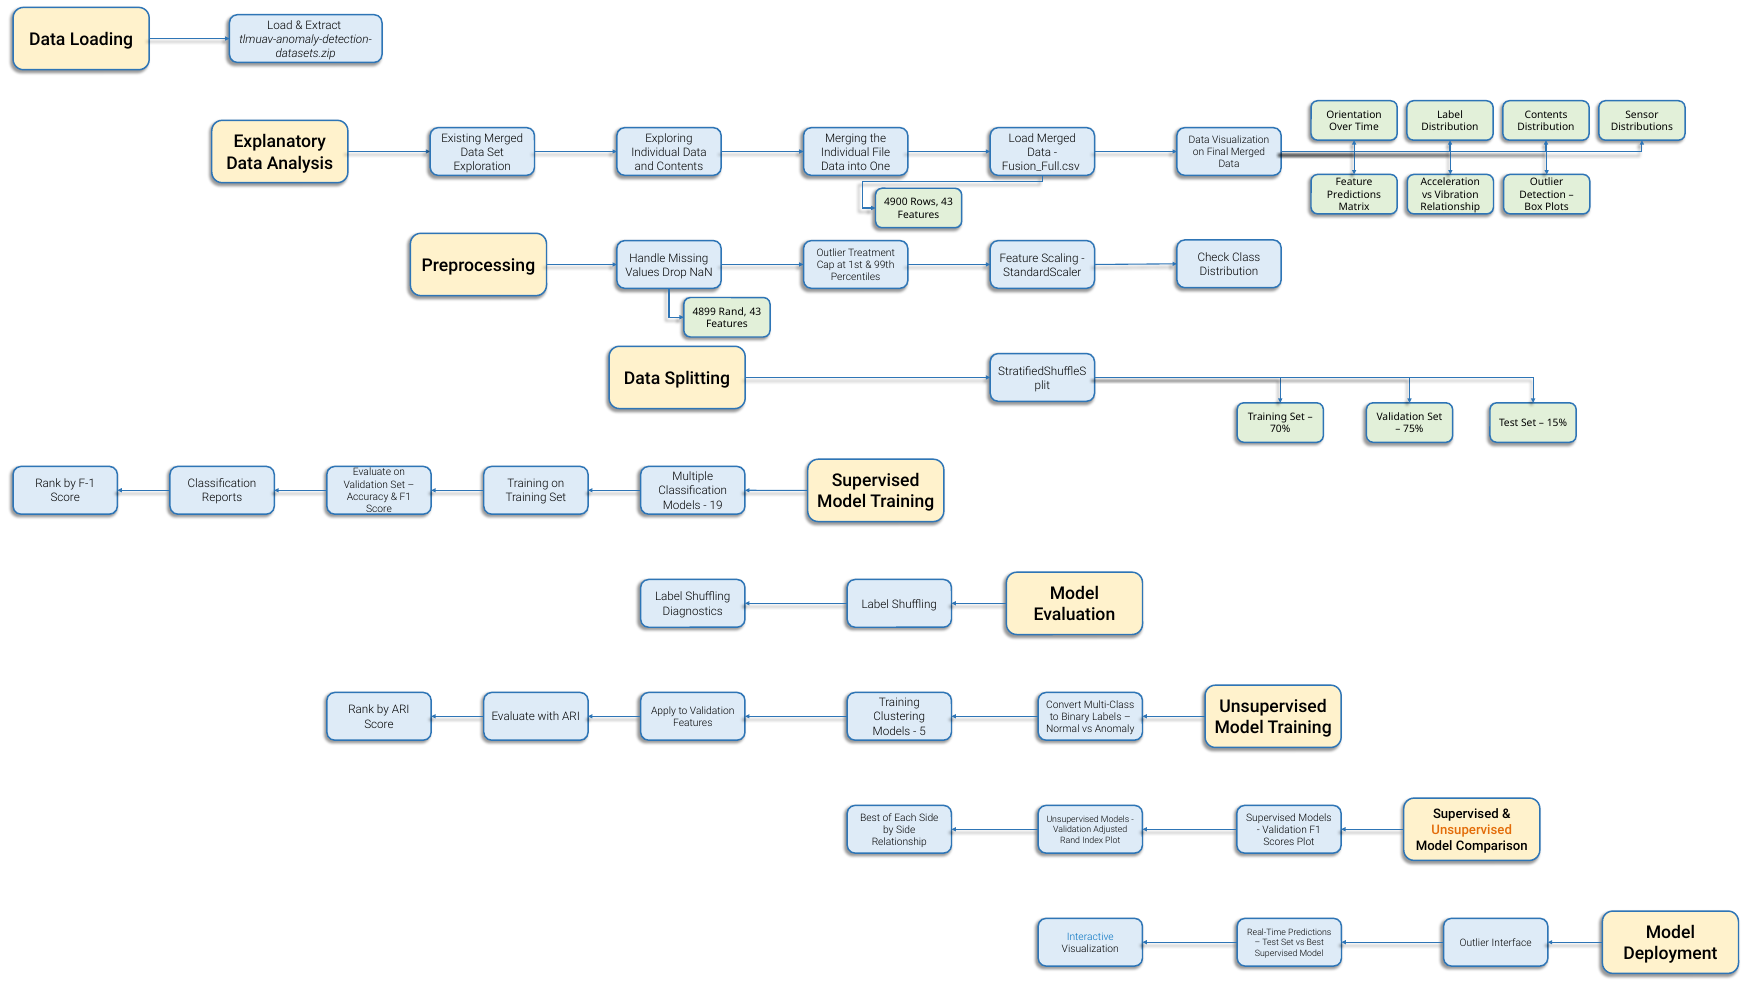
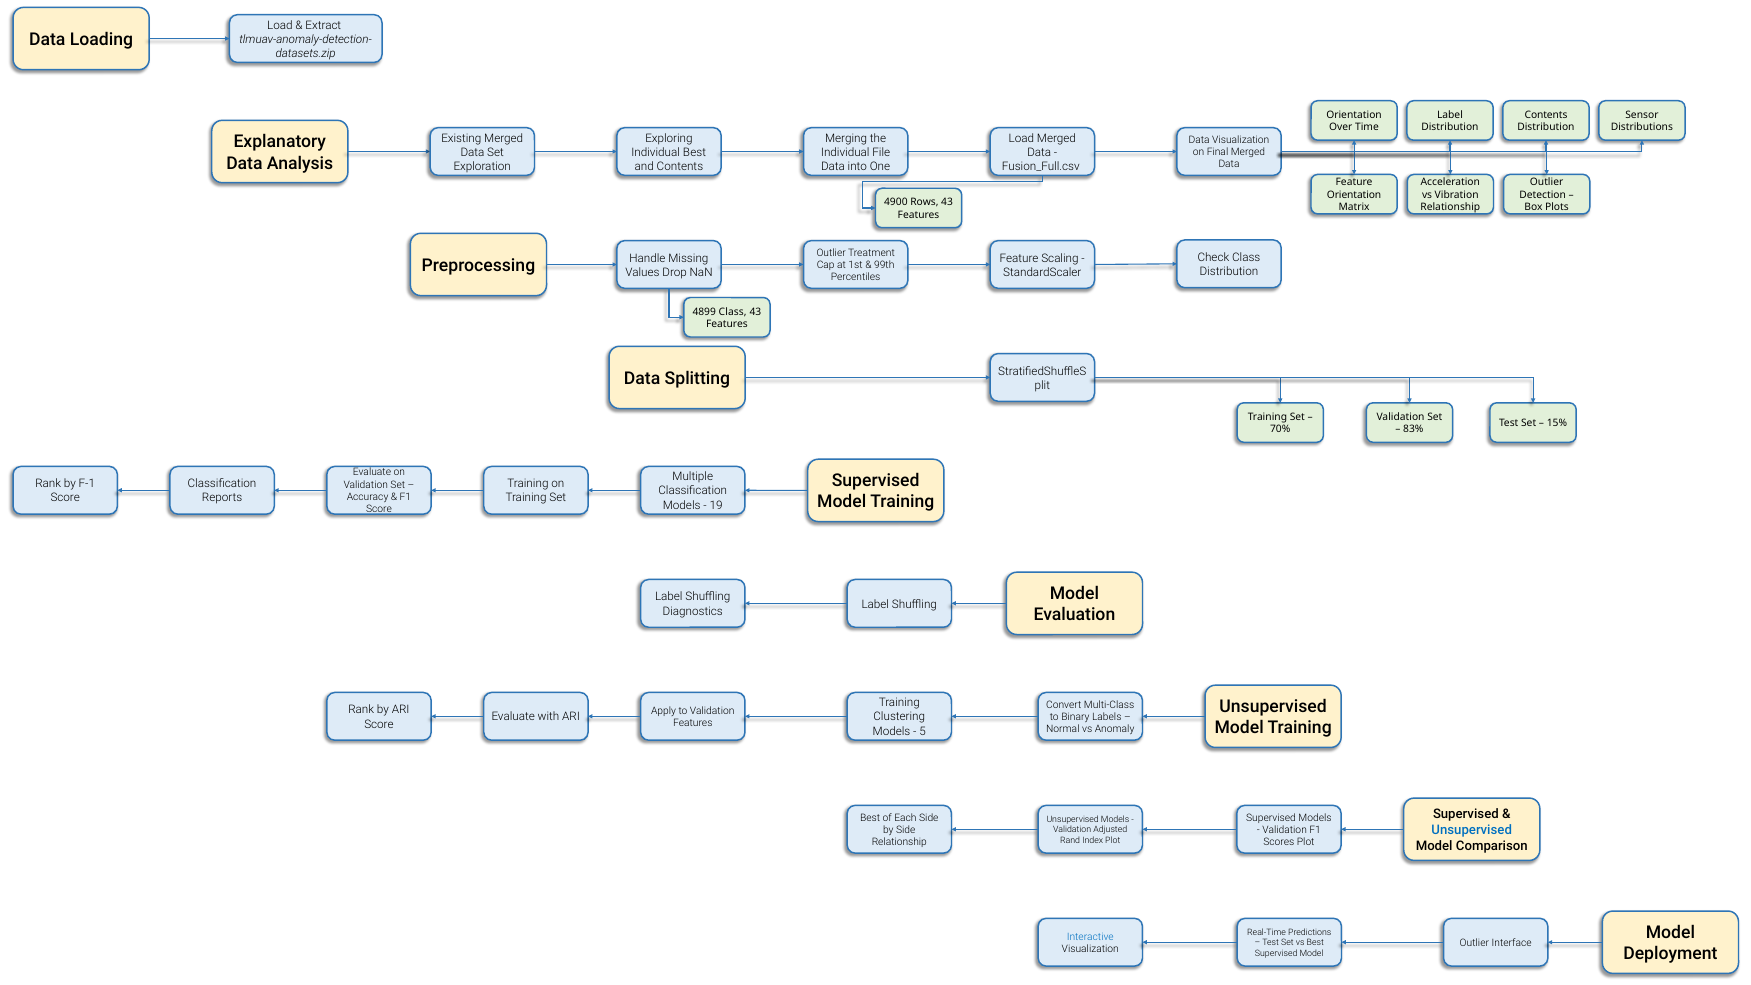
Individual Data: Data -> Best (695, 152)
Predictions: Predictions -> Orientation (1354, 195)
4899 Rand: Rand -> Class (733, 312)
75%: 75% -> 83% (1413, 429)
Unsupervised colour: orange -> blue (1472, 830)
